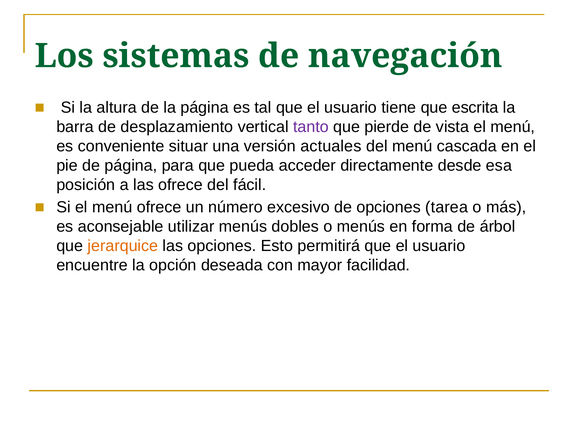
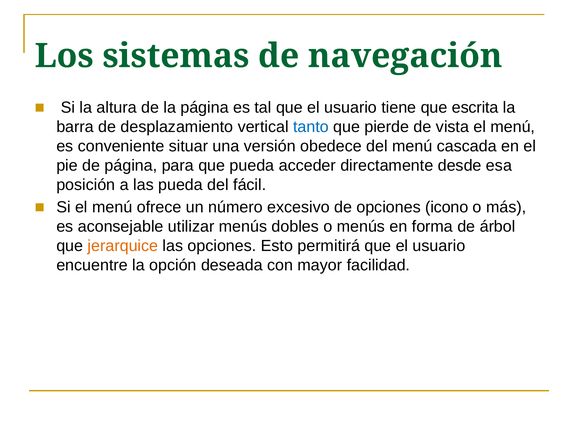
tanto colour: purple -> blue (311, 127)
actuales: actuales -> obedece (331, 146)
las ofrece: ofrece -> pueda (180, 185)
tarea: tarea -> icono (447, 207)
